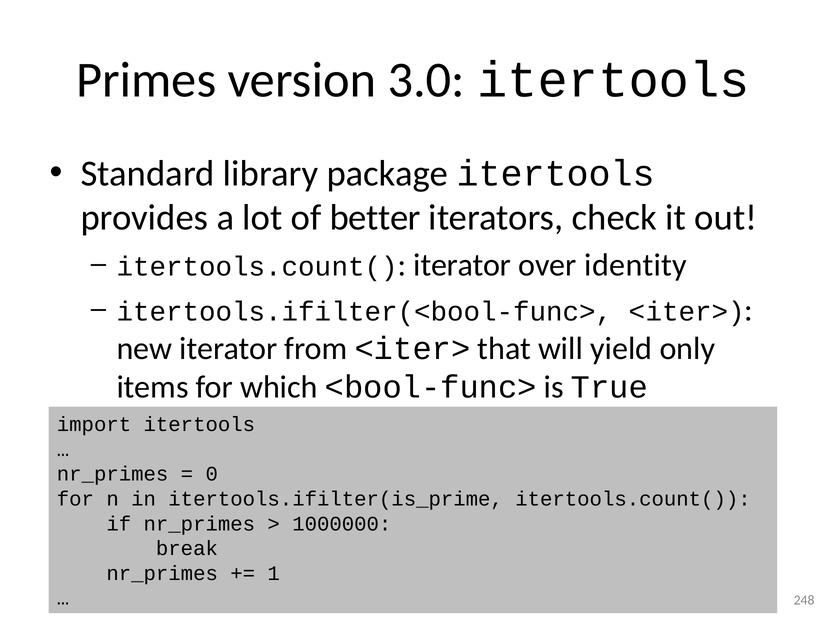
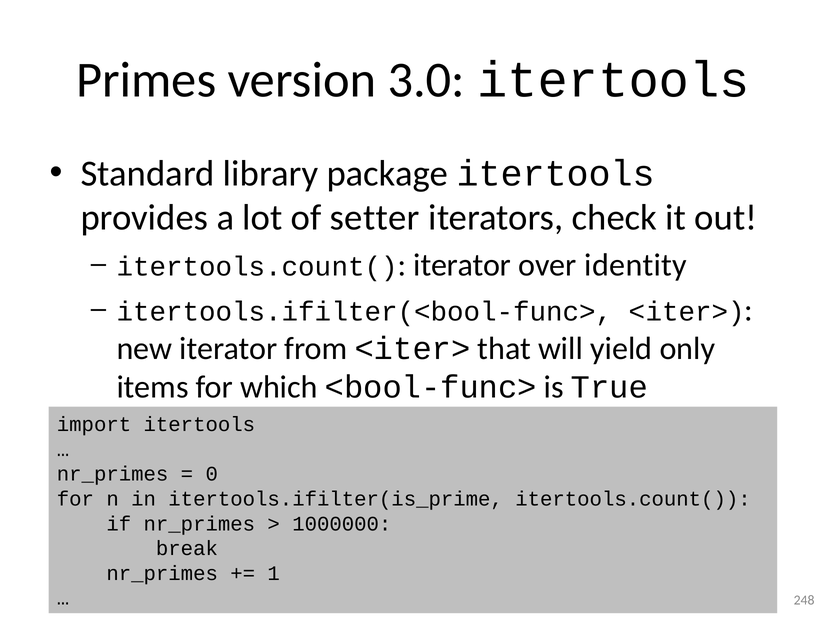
better: better -> setter (375, 217)
